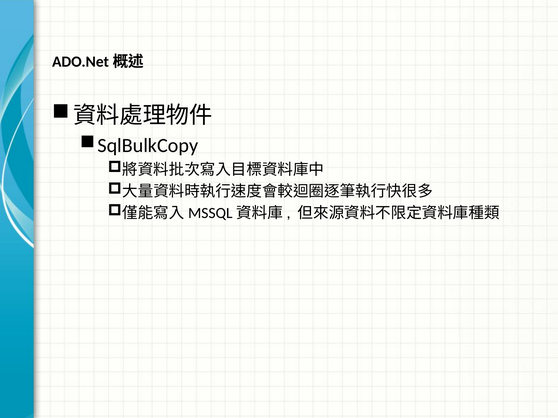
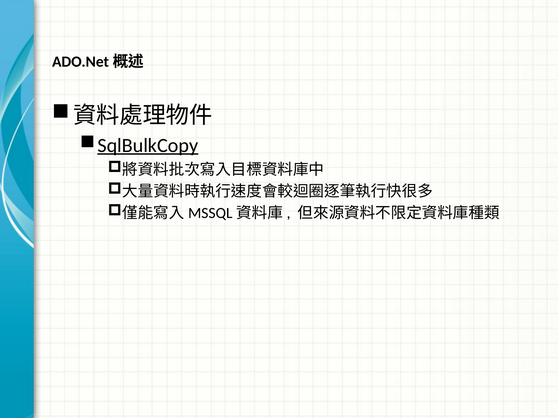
SqlBulkCopy underline: none -> present (148, 146)
